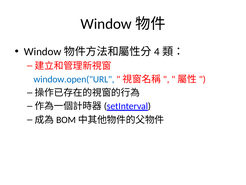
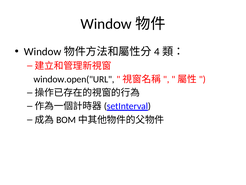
window.open("URL colour: blue -> black (74, 79)
